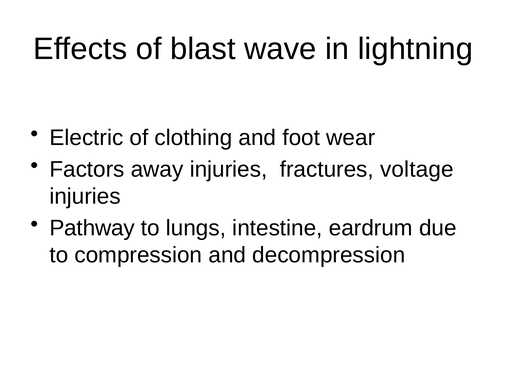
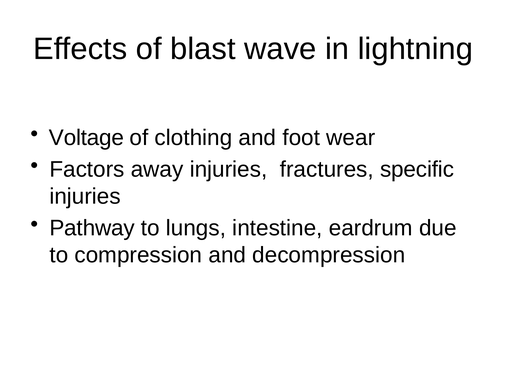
Electric: Electric -> Voltage (87, 138)
voltage: voltage -> specific (417, 169)
